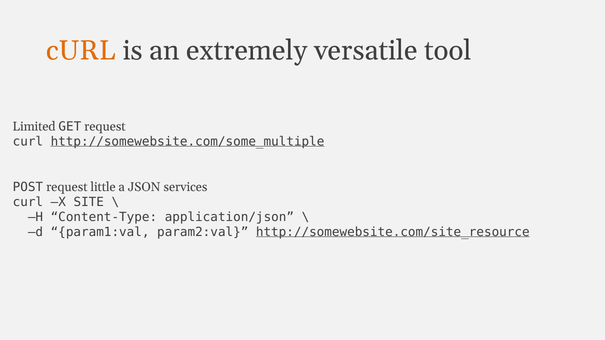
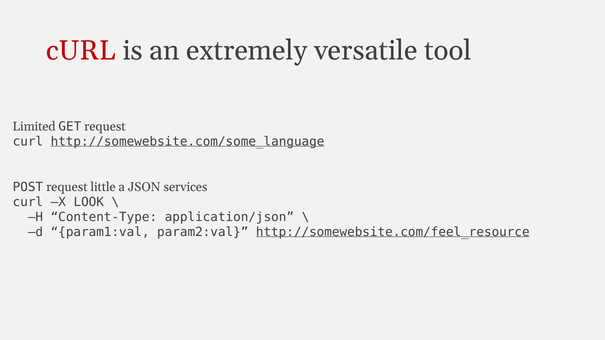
cURL colour: orange -> red (81, 51)
http://somewebsite.com/some_multiple: http://somewebsite.com/some_multiple -> http://somewebsite.com/some_language (188, 142)
SITE: SITE -> LOOK (89, 202)
http://somewebsite.com/site_resource: http://somewebsite.com/site_resource -> http://somewebsite.com/feel_resource (393, 232)
